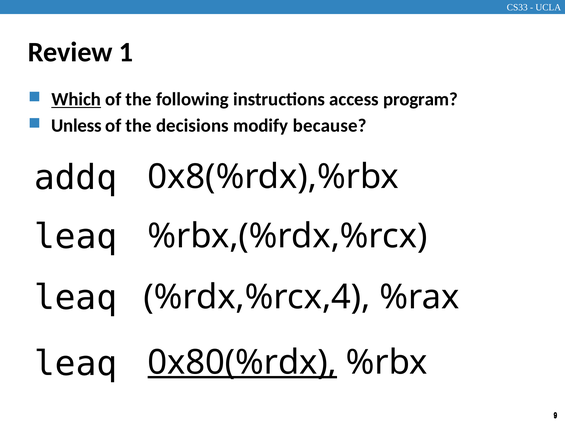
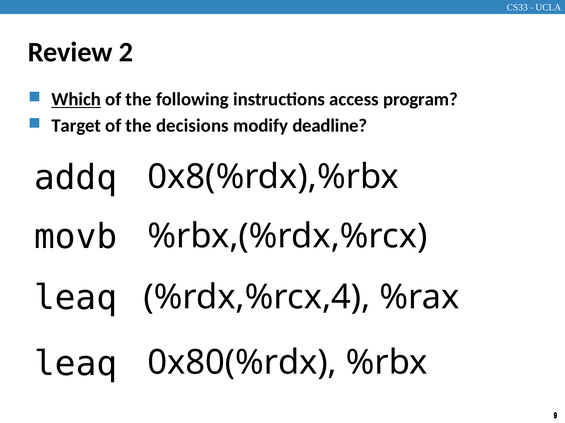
1: 1 -> 2 (126, 52)
Unless: Unless -> Target (76, 126)
because: because -> deadline (330, 126)
leaq: leaq -> movb (76, 237)
0x80(%rdx underline: present -> none (242, 363)
